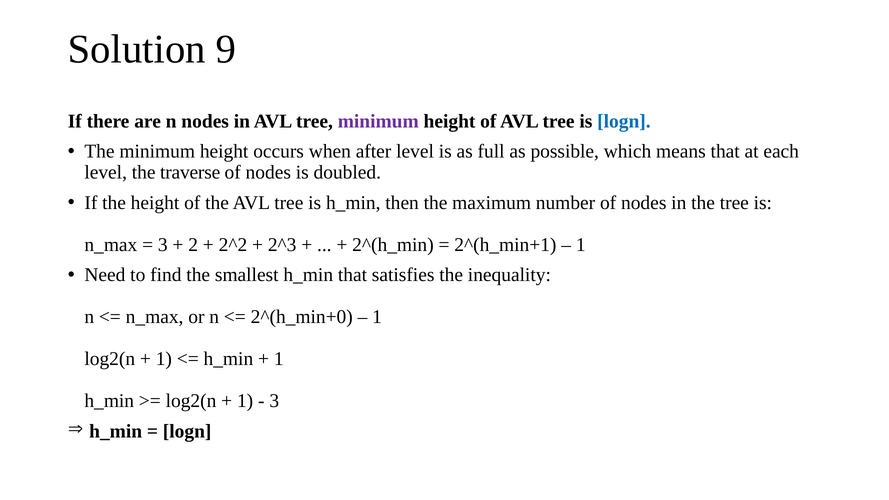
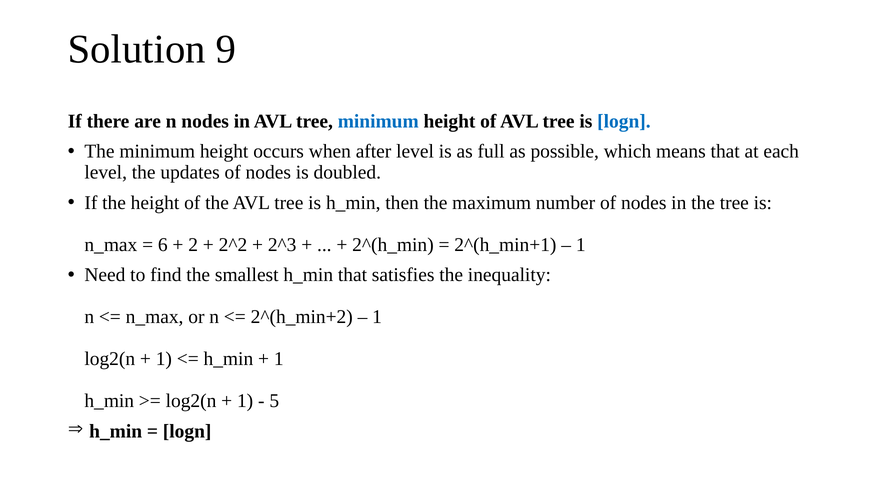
minimum colour: purple -> blue (378, 121)
traverse: traverse -> updates (190, 172)
3: 3 -> 6 (163, 245)
2^(h_min+0: 2^(h_min+0 -> 2^(h_min+2 (302, 317)
3: 3 -> 5 (274, 401)
